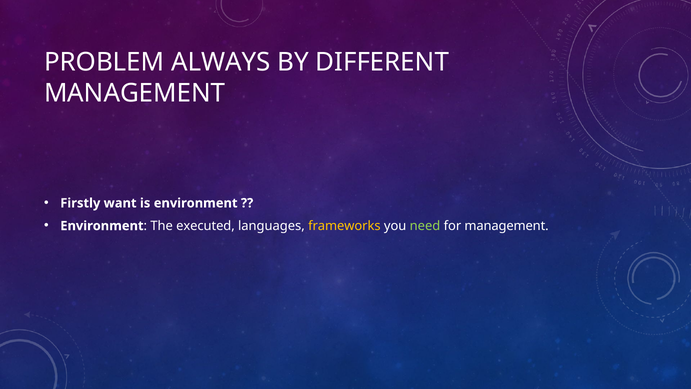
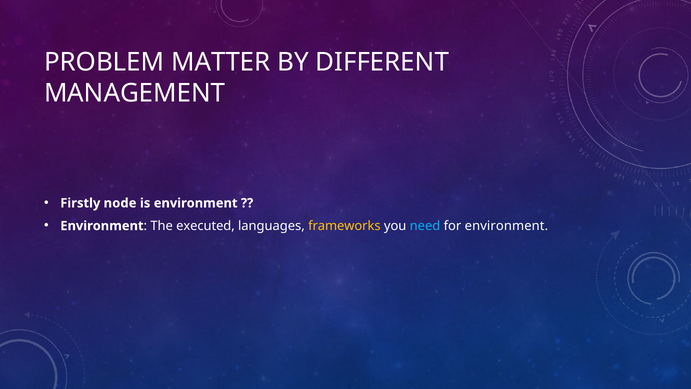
ALWAYS: ALWAYS -> MATTER (221, 62)
want: want -> node (120, 203)
need colour: light green -> light blue (425, 226)
for management: management -> environment (506, 226)
